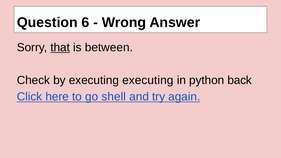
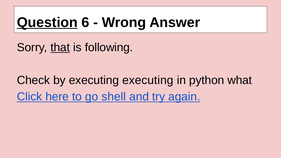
Question underline: none -> present (47, 22)
between: between -> following (109, 48)
back: back -> what (240, 80)
